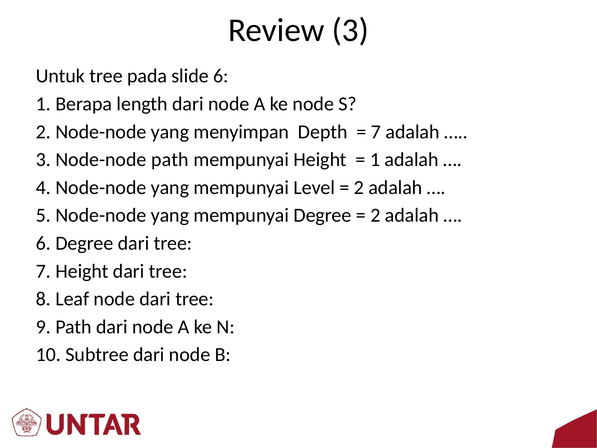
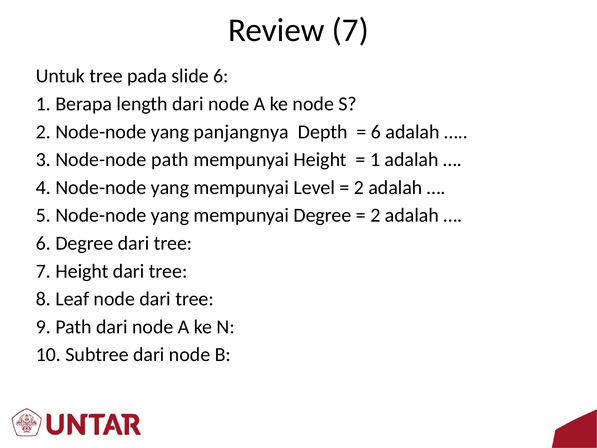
Review 3: 3 -> 7 (350, 30)
menyimpan: menyimpan -> panjangnya (241, 132)
7: 7 -> 6 (376, 132)
